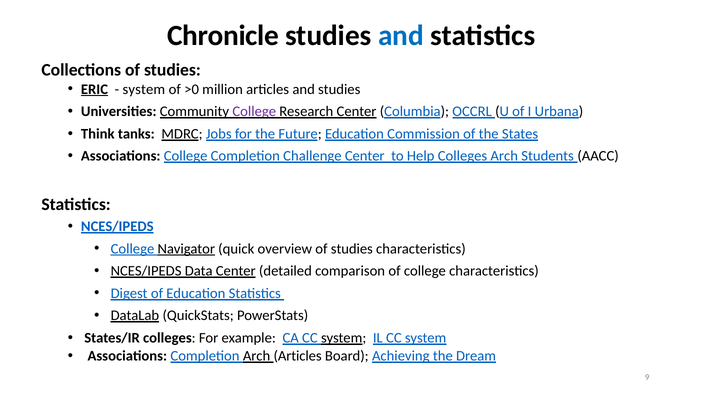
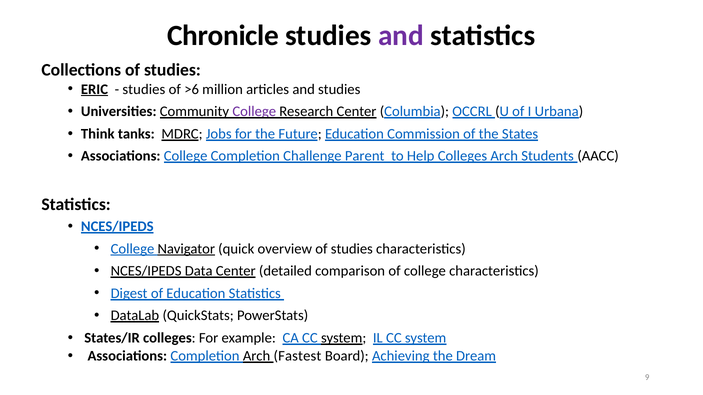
and colour: blue -> purple (401, 35)
system: system -> studies (144, 89)
>0: >0 -> >6 (192, 89)
Challenge Center: Center -> Parent (365, 156)
Arch Articles: Articles -> Fastest (297, 356)
